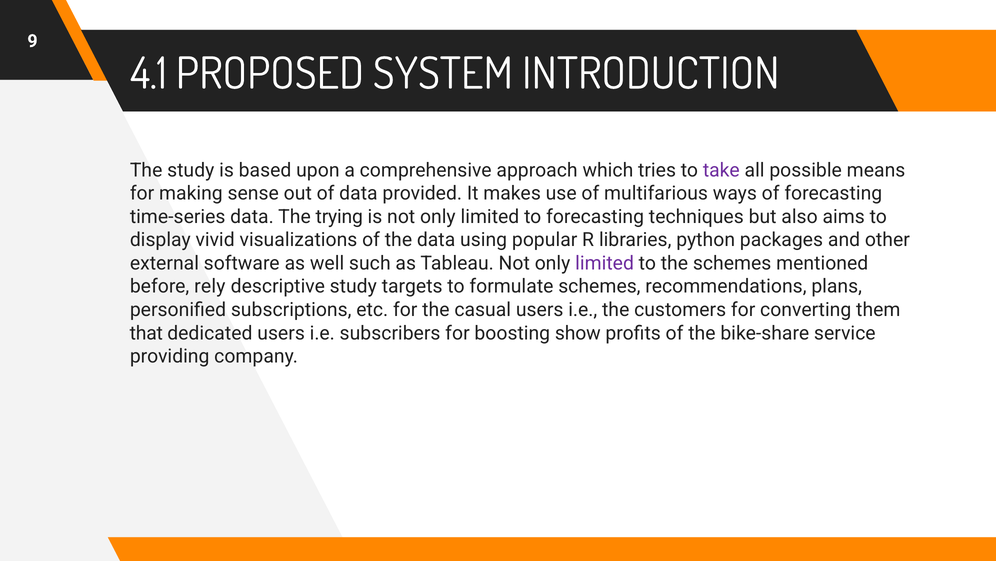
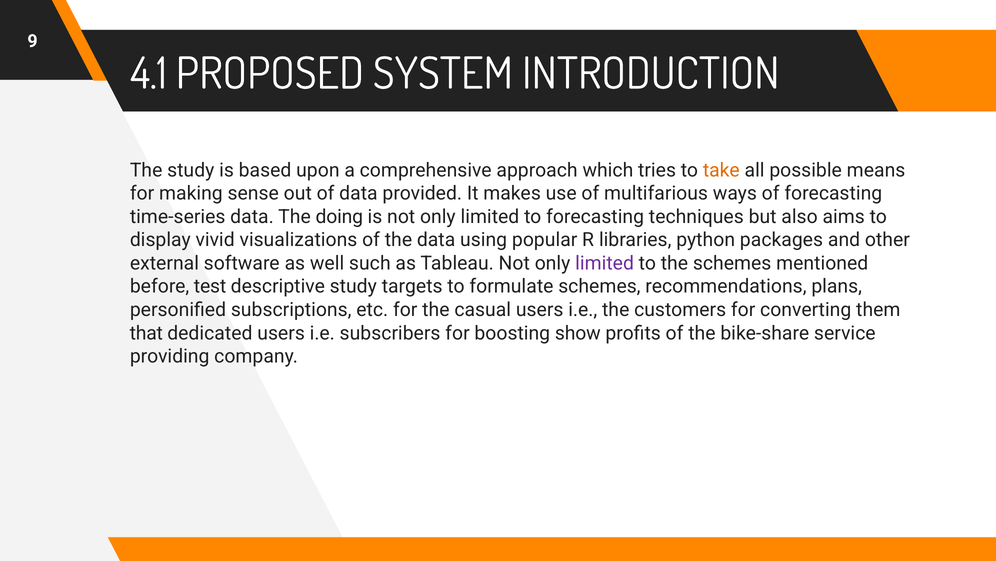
take colour: purple -> orange (721, 170)
trying: trying -> doing (339, 216)
rely: rely -> test (210, 286)
